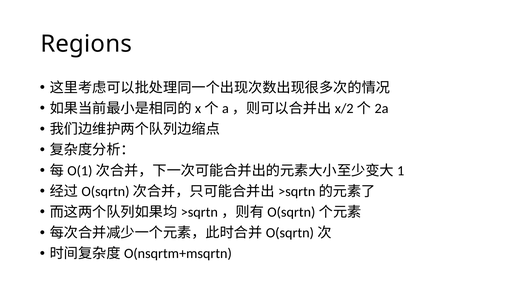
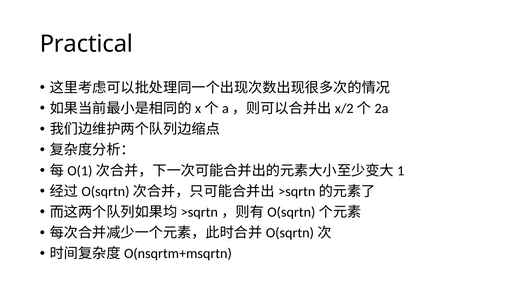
Regions: Regions -> Practical (86, 44)
